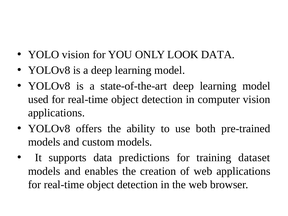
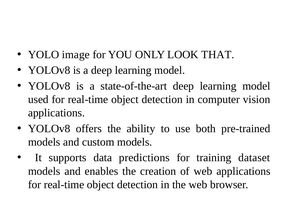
YOLO vision: vision -> image (76, 55)
LOOK DATA: DATA -> THAT (218, 55)
